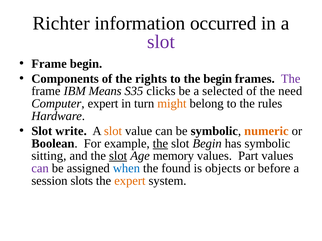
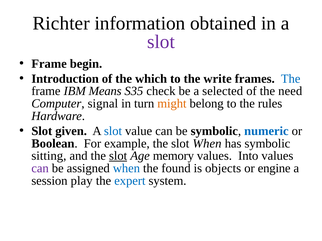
occurred: occurred -> obtained (223, 23)
Components: Components -> Introduction (65, 79)
rights: rights -> which (151, 79)
the begin: begin -> write (218, 79)
The colour: purple -> blue (291, 79)
clicks: clicks -> check (161, 91)
Computer expert: expert -> signal (103, 104)
write: write -> given (71, 131)
slot colour: orange -> blue (113, 131)
numeric colour: orange -> blue (266, 131)
the underline: present -> none (160, 144)
slot Begin: Begin -> When (207, 144)
Part: Part -> Into (248, 156)
before: before -> engine (274, 169)
slots: slots -> play (82, 181)
expert colour: orange -> blue (130, 181)
